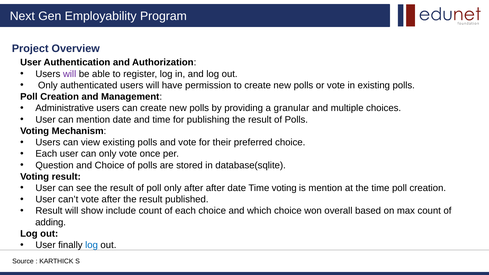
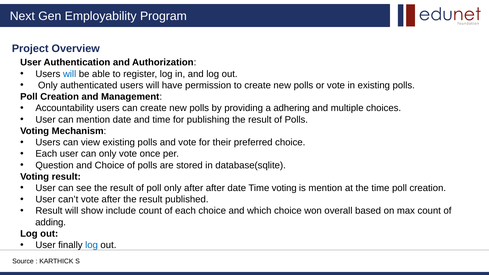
will colour: purple -> blue (70, 74)
Administrative: Administrative -> Accountability (65, 108)
granular: granular -> adhering (292, 108)
